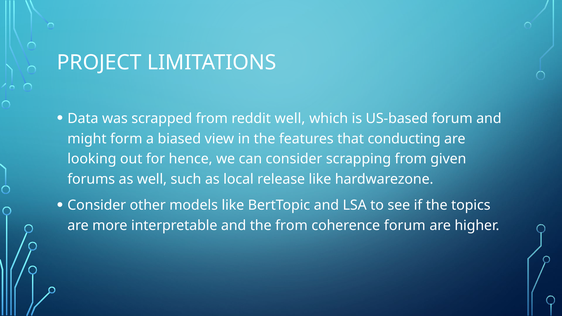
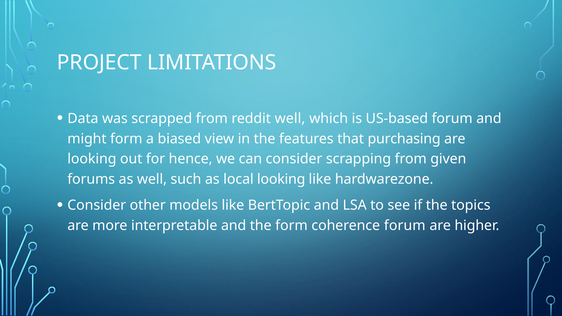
conducting: conducting -> purchasing (404, 139)
local release: release -> looking (281, 179)
the from: from -> form (291, 226)
